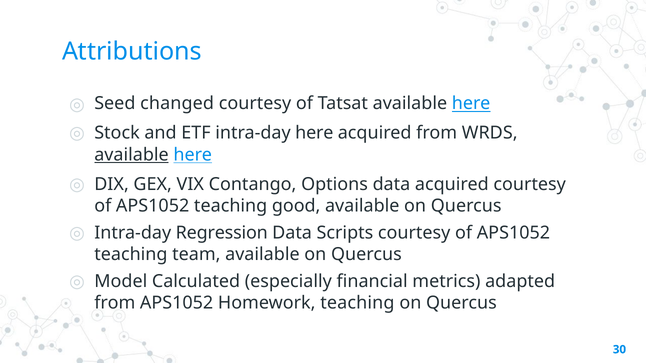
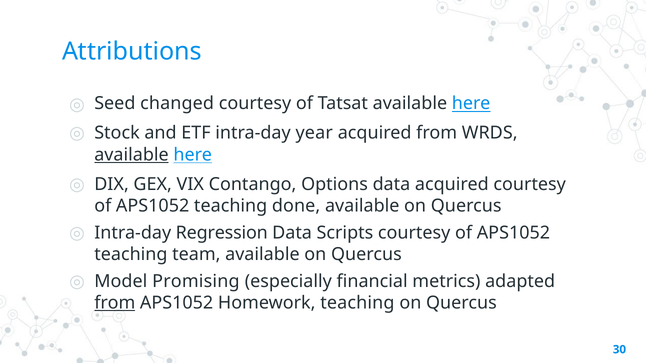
intra-day here: here -> year (314, 133)
good: good -> done (296, 206)
Calculated: Calculated -> Promising (196, 282)
from underline: none -> present (115, 303)
